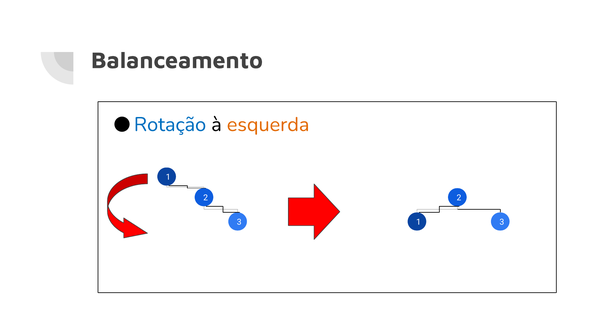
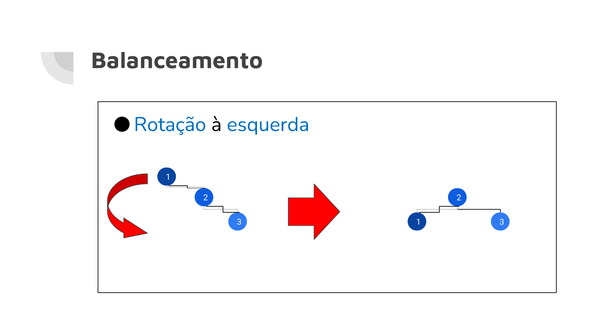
esquerda colour: orange -> blue (268, 125)
